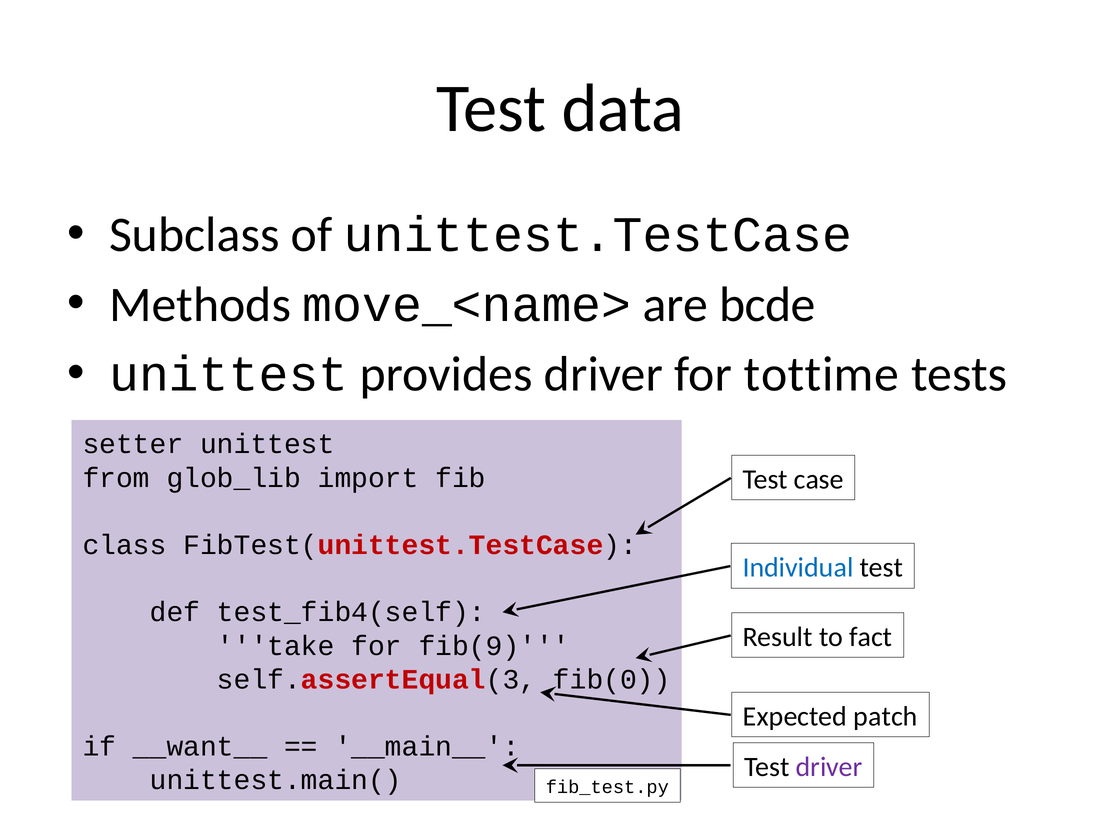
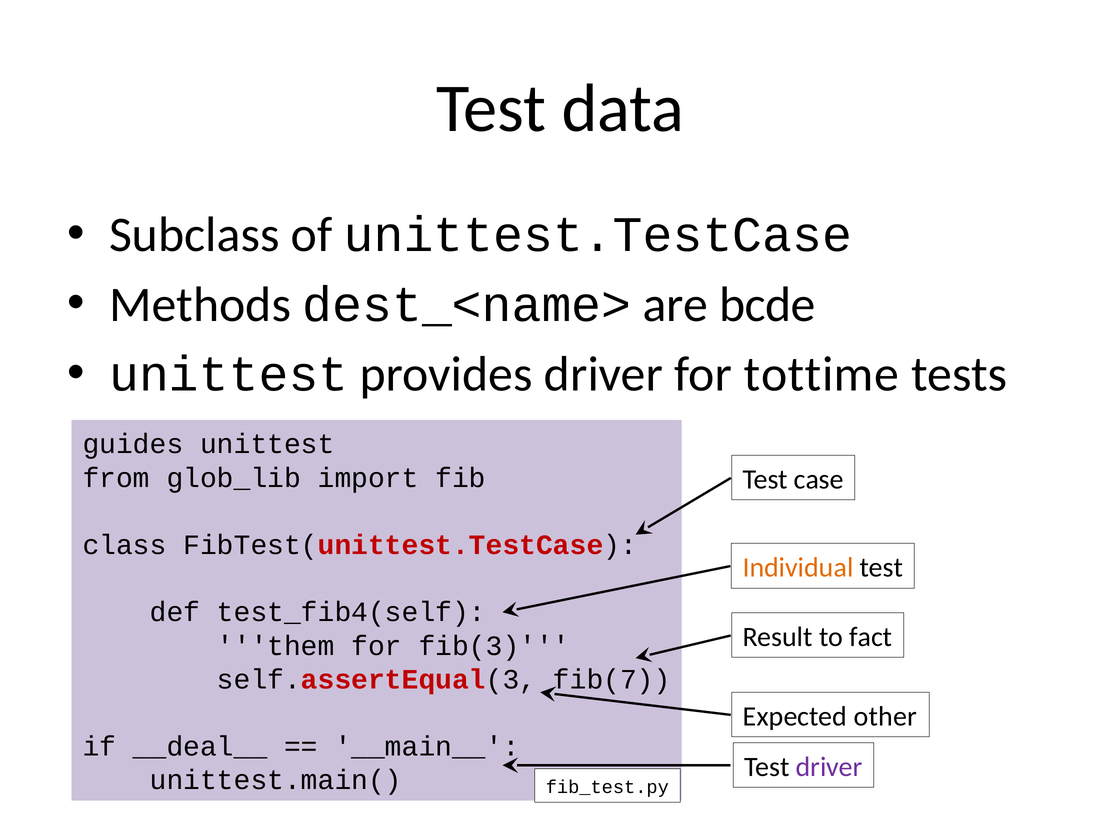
move_<name>: move_<name> -> dest_<name> (467, 305)
setter: setter -> guides (133, 444)
Individual colour: blue -> orange (798, 568)
take: take -> them (276, 646)
fib(9: fib(9 -> fib(3 (494, 646)
fib(0: fib(0 -> fib(7 (612, 679)
patch: patch -> other (885, 717)
__want__: __want__ -> __deal__ (200, 747)
